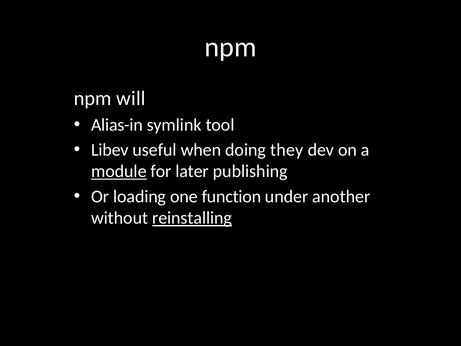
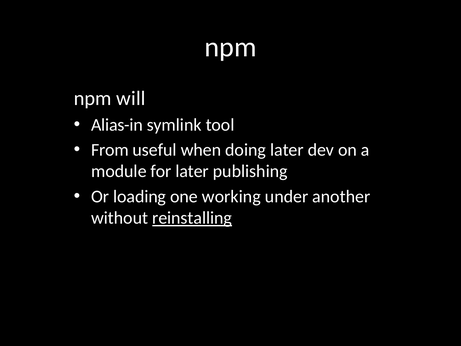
Libev: Libev -> From (110, 150)
doing they: they -> later (287, 150)
module underline: present -> none (119, 171)
function: function -> working (231, 196)
